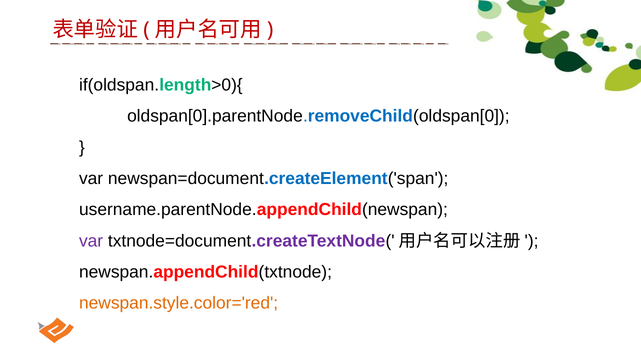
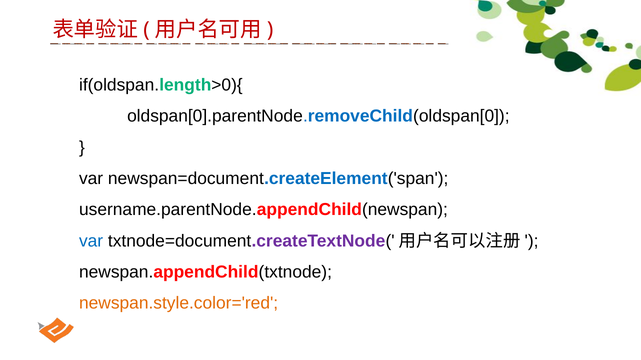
var colour: purple -> blue (91, 241)
